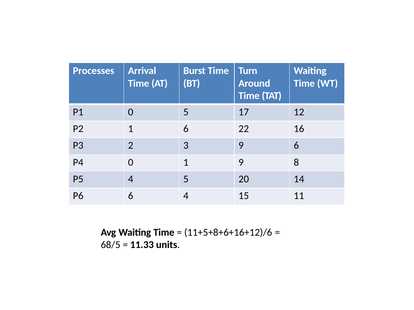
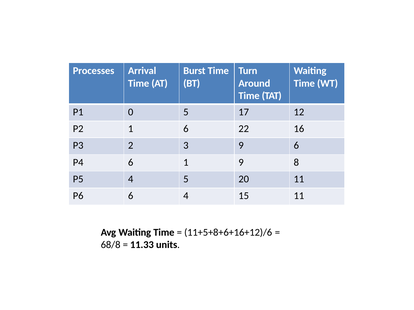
P4 0: 0 -> 6 (131, 163)
20 14: 14 -> 11 (299, 179)
68/5: 68/5 -> 68/8 (111, 245)
